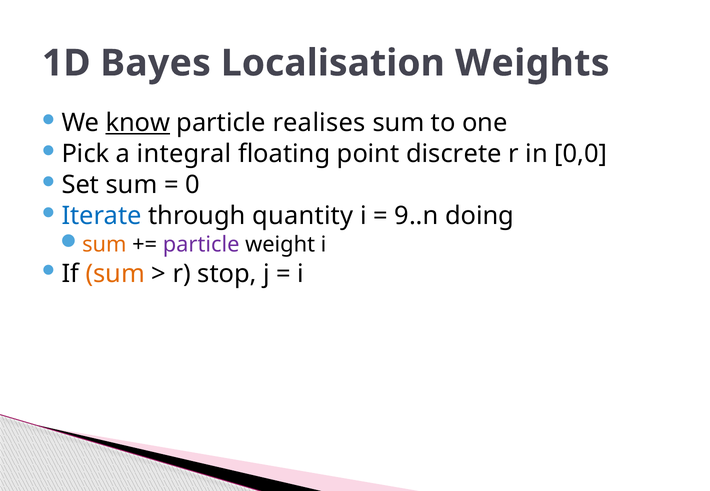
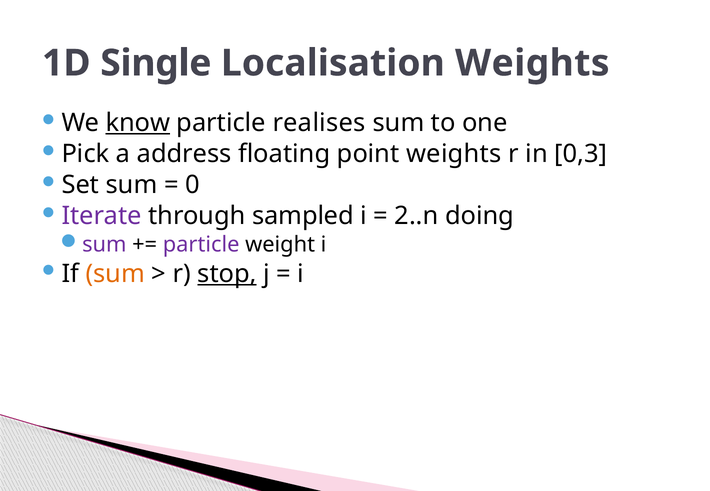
Bayes: Bayes -> Single (156, 63)
integral: integral -> address (184, 154)
point discrete: discrete -> weights (454, 154)
0,0: 0,0 -> 0,3 (581, 154)
Iterate colour: blue -> purple (102, 216)
quantity: quantity -> sampled (303, 216)
9..n: 9..n -> 2..n (416, 216)
sum colour: orange -> purple (104, 245)
stop underline: none -> present (227, 274)
